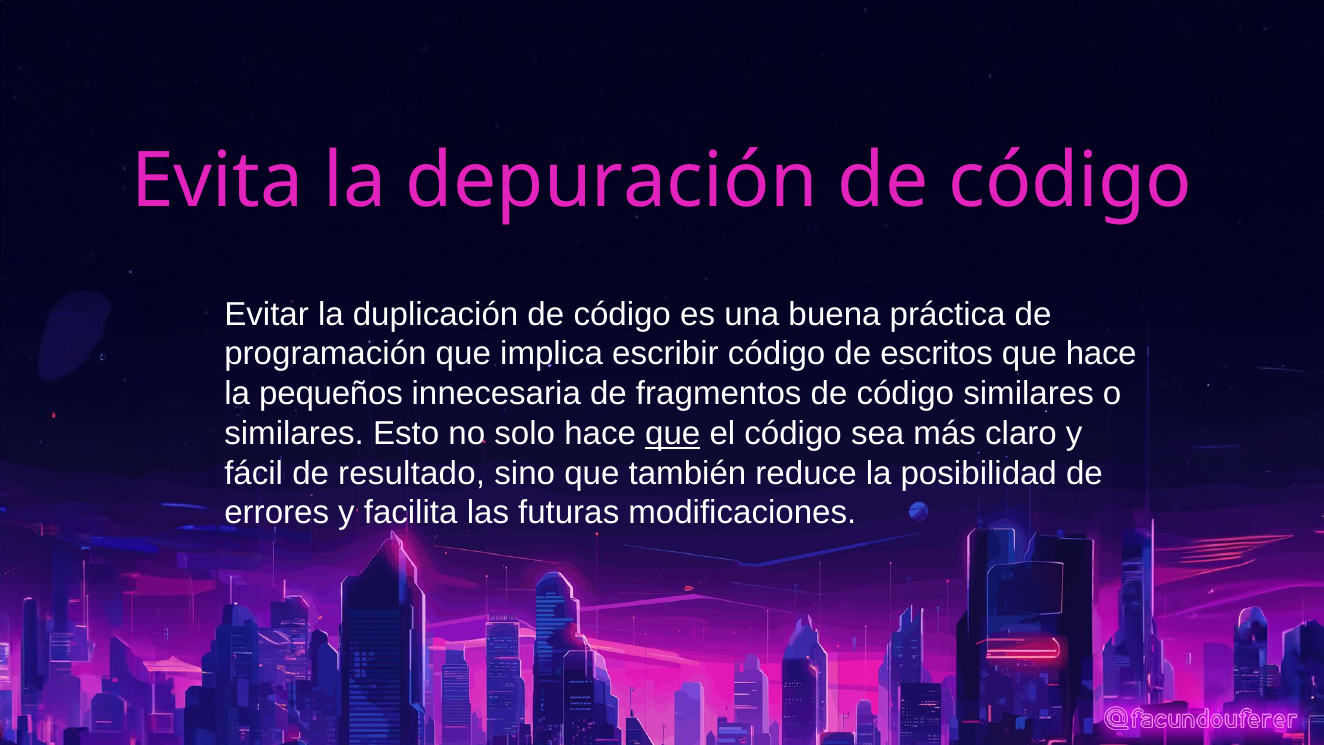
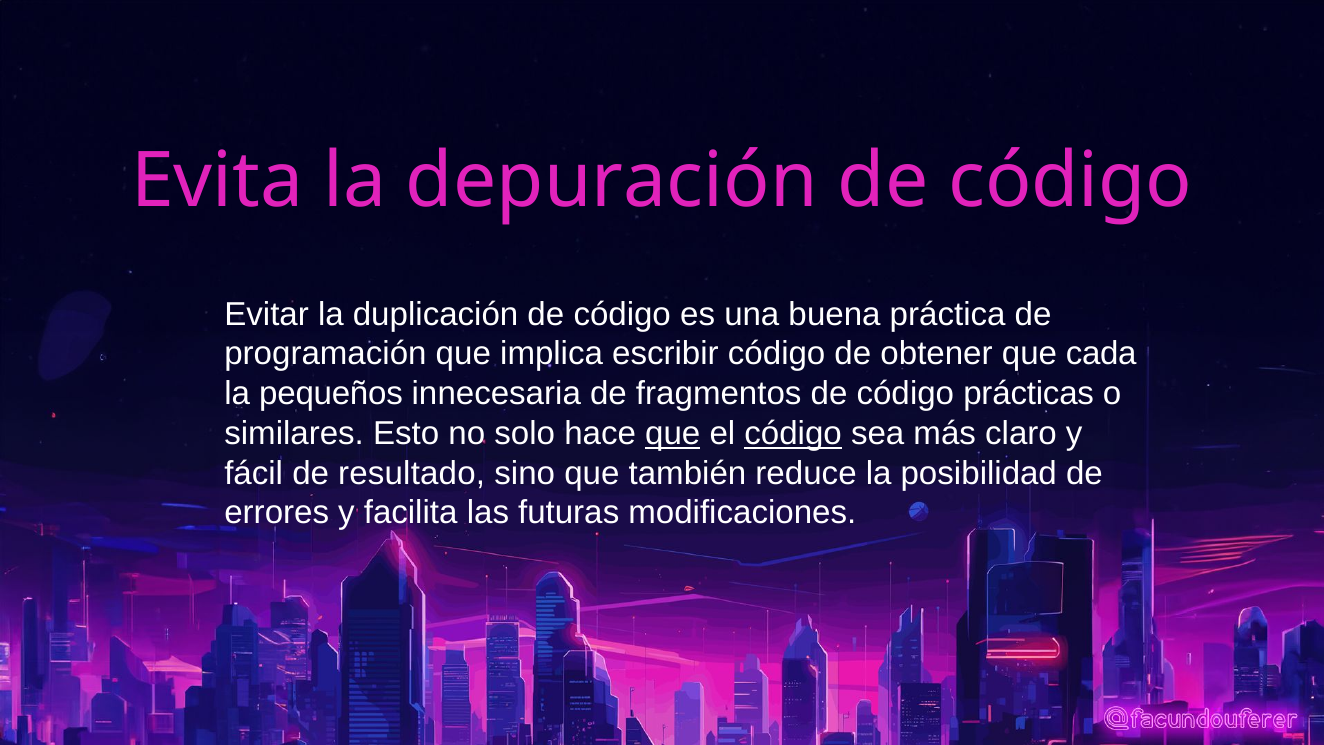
escritos: escritos -> obtener (937, 354)
que hace: hace -> cada (1101, 354)
código similares: similares -> prácticas (1029, 394)
código underline: none -> present (793, 433)
